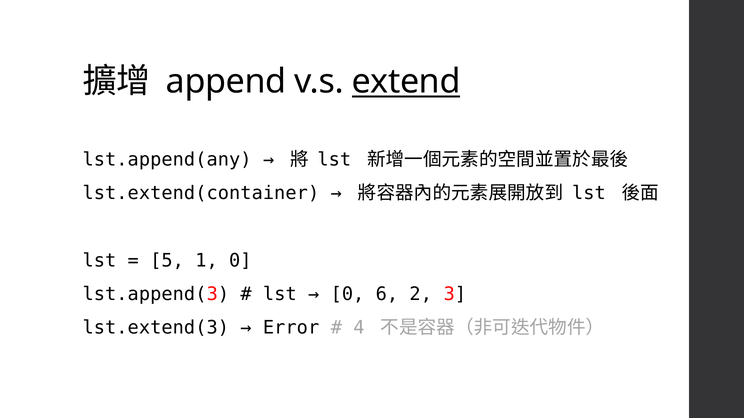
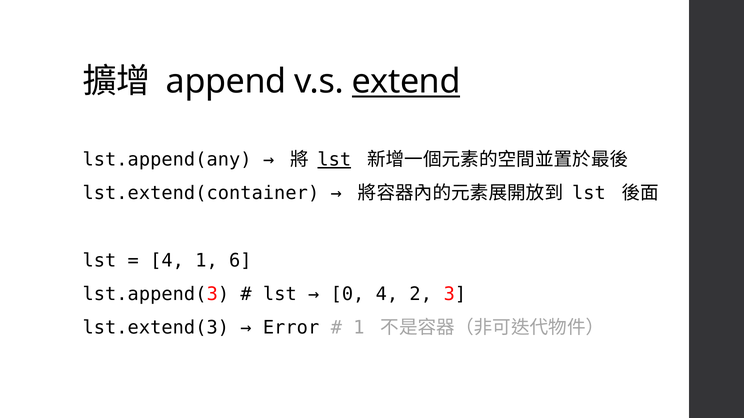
lst underline: none -> present (334, 160)
5: 5 -> 4 (167, 261)
1 0: 0 -> 6 (240, 261)
0 6: 6 -> 4 (387, 294)
4: 4 -> 1 (359, 328)
